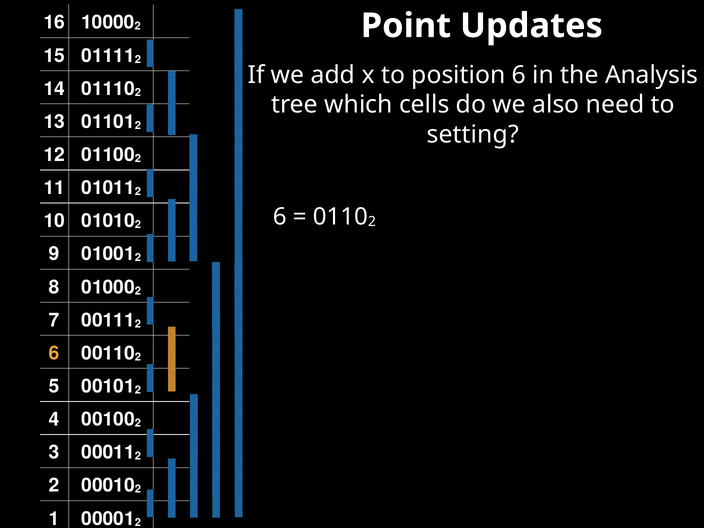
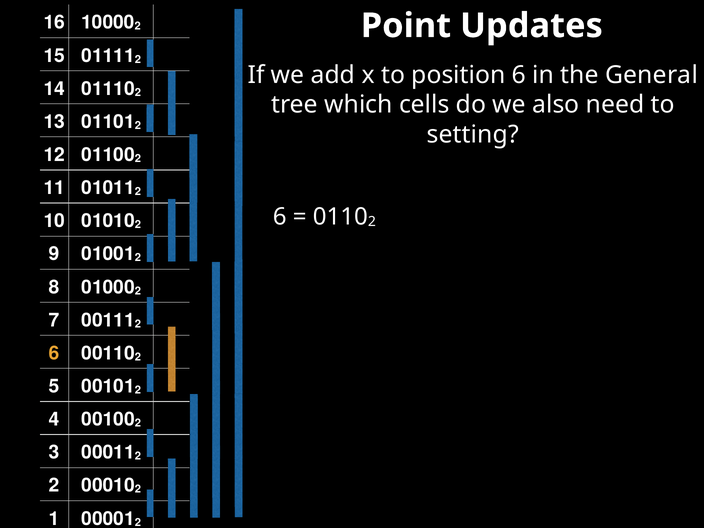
Analysis: Analysis -> General (652, 75)
